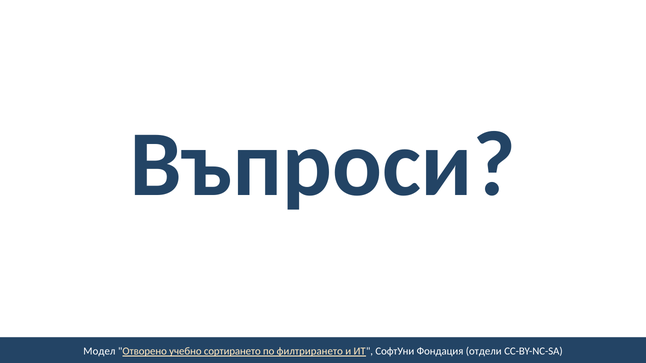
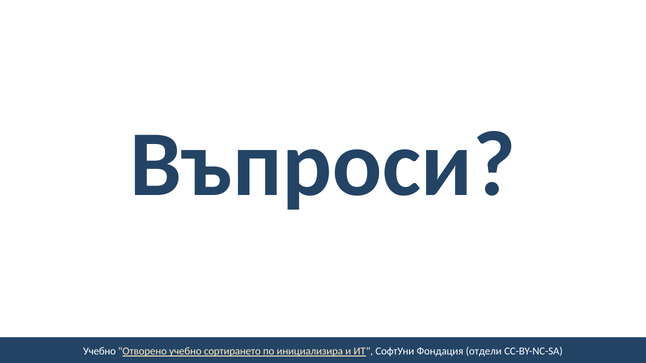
Модел: Модел -> Учебно (100, 352)
филтрирането: филтрирането -> инициализира (310, 352)
